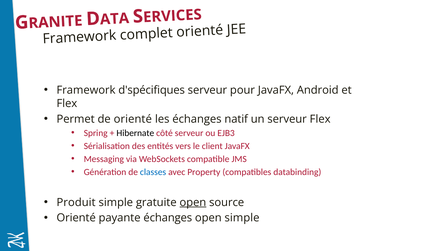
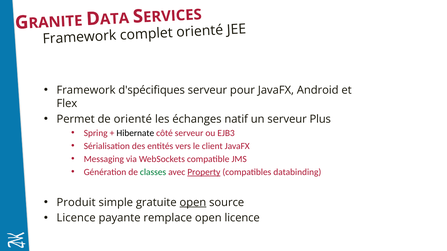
serveur Flex: Flex -> Plus (320, 119)
classes colour: blue -> green (153, 172)
Property underline: none -> present (204, 172)
Orienté: Orienté -> Licence (76, 218)
payante échanges: échanges -> remplace (168, 218)
open simple: simple -> licence (242, 218)
